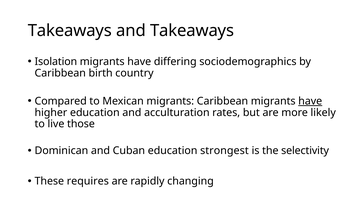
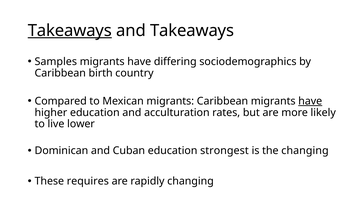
Takeaways underline: none -> present (70, 31)
Isolation: Isolation -> Samples (56, 62)
those: those -> lower (81, 124)
the selectivity: selectivity -> changing (305, 150)
